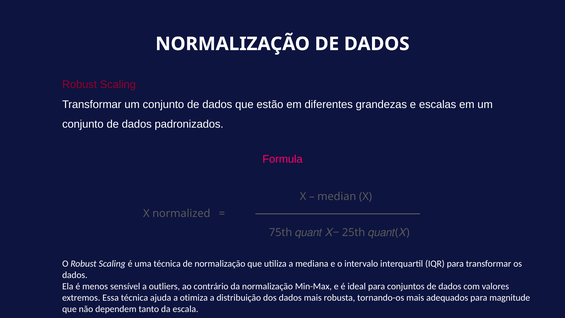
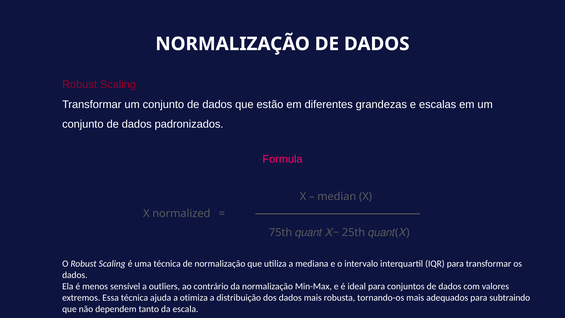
magnitude: magnitude -> subtraindo (510, 298)
